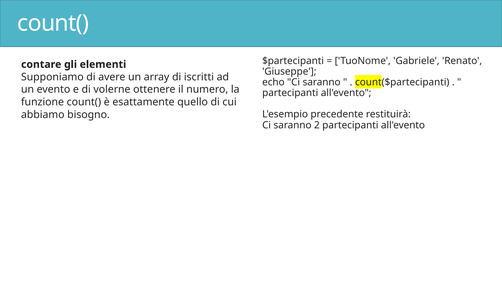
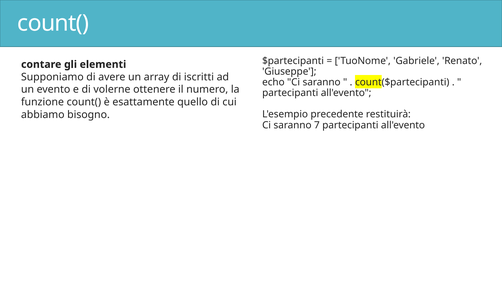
2: 2 -> 7 (317, 125)
